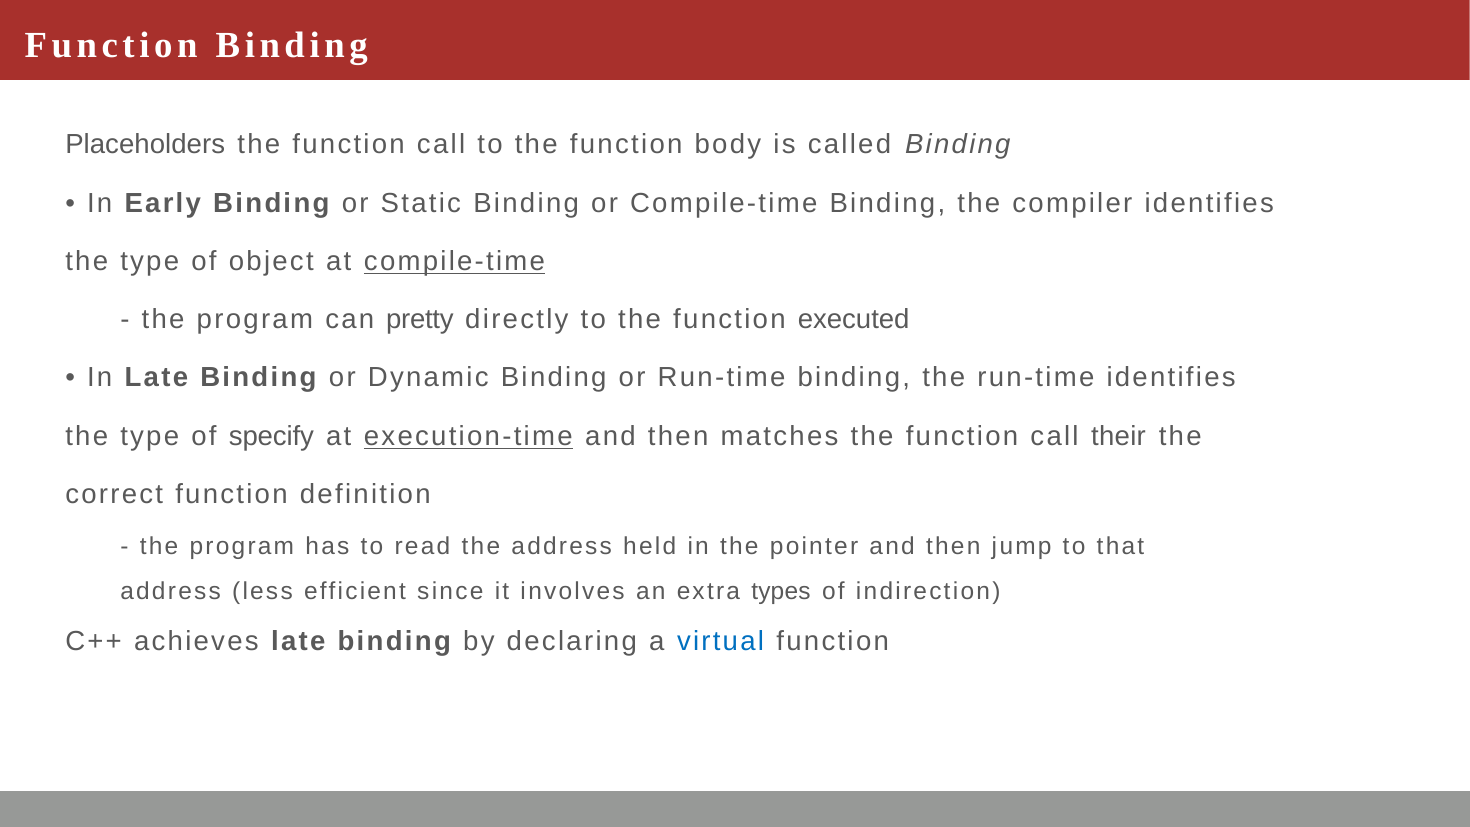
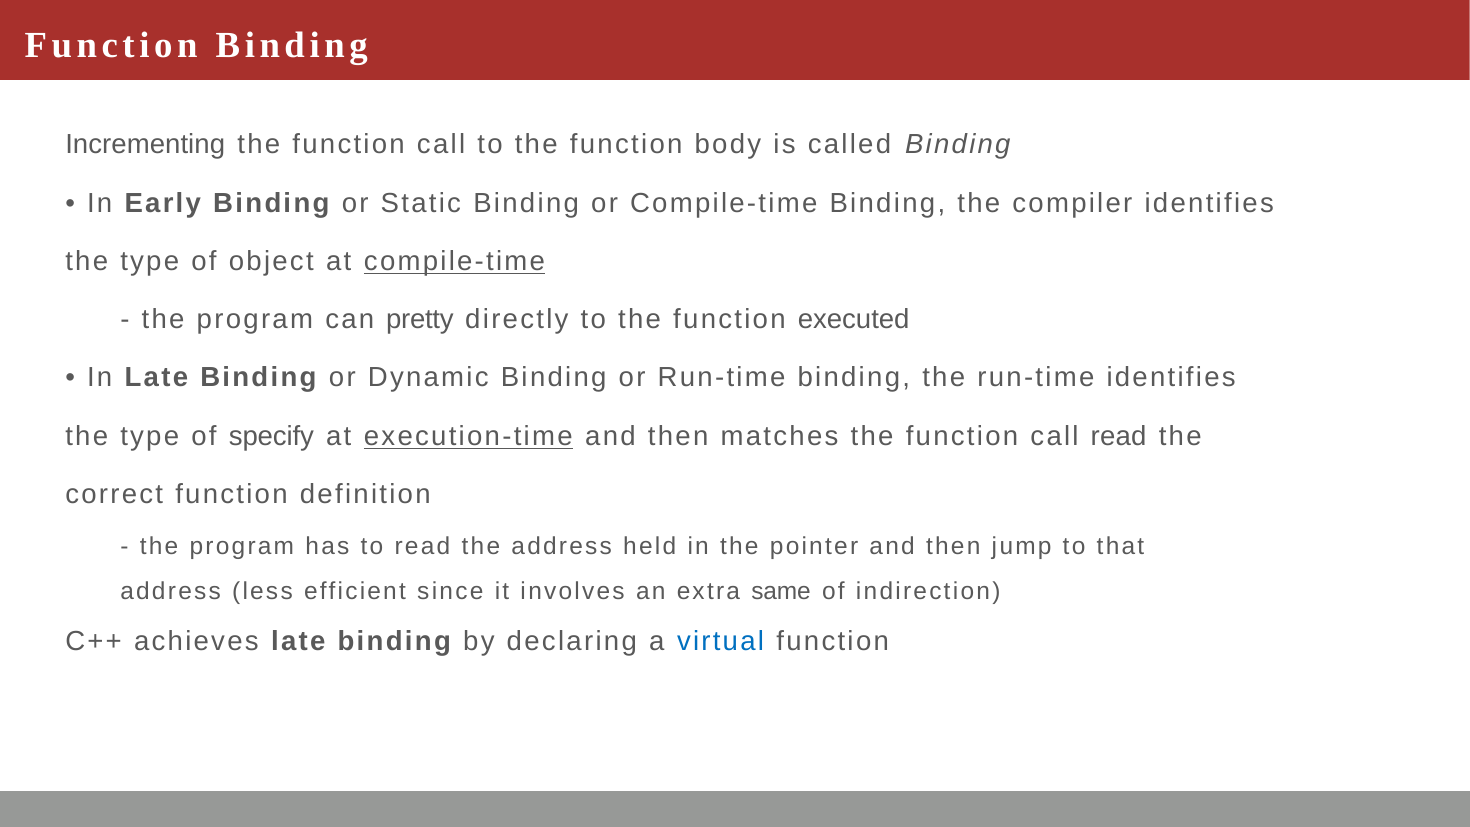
Placeholders: Placeholders -> Incrementing (145, 145)
call their: their -> read (1119, 436)
types: types -> same (781, 591)
